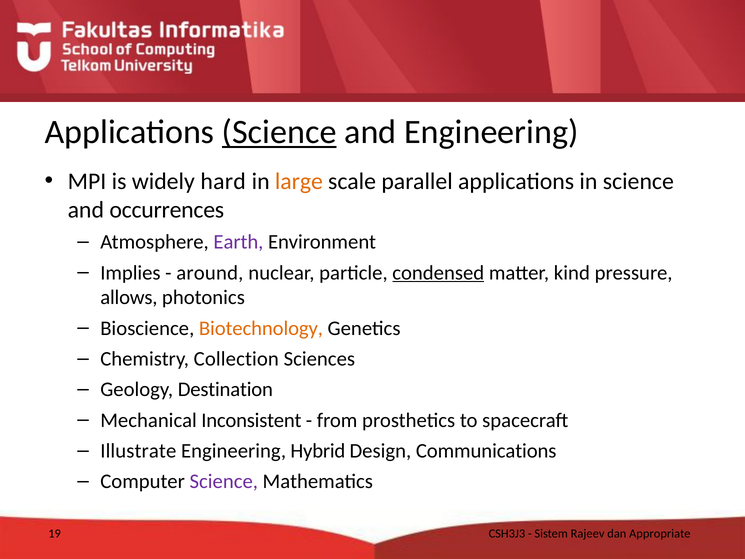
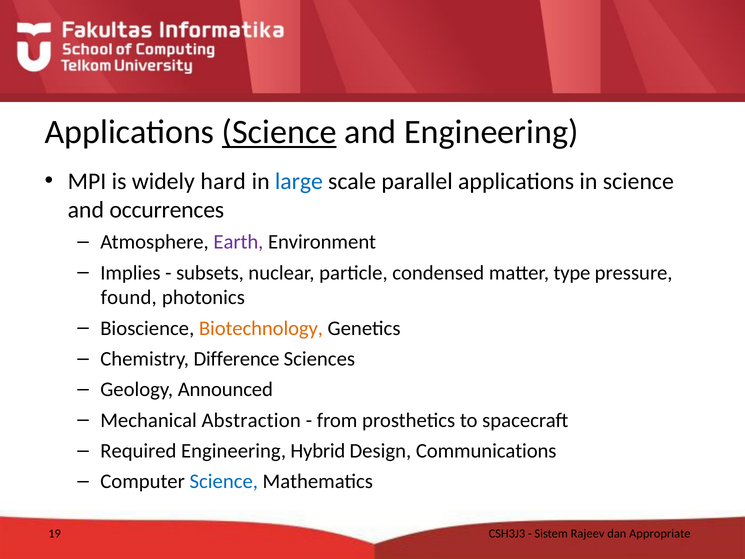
large colour: orange -> blue (299, 181)
around: around -> subsets (210, 273)
condensed underline: present -> none (438, 273)
kind: kind -> type (572, 273)
allows: allows -> found (129, 297)
Collection: Collection -> Difference (236, 359)
Destination: Destination -> Announced (225, 389)
Inconsistent: Inconsistent -> Abstraction (251, 420)
Illustrate: Illustrate -> Required (138, 451)
Science colour: purple -> blue (224, 481)
